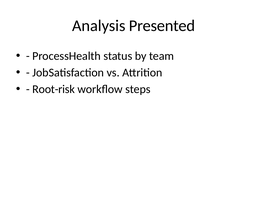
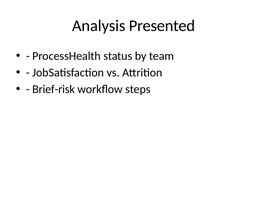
Root-risk: Root-risk -> Brief-risk (54, 89)
